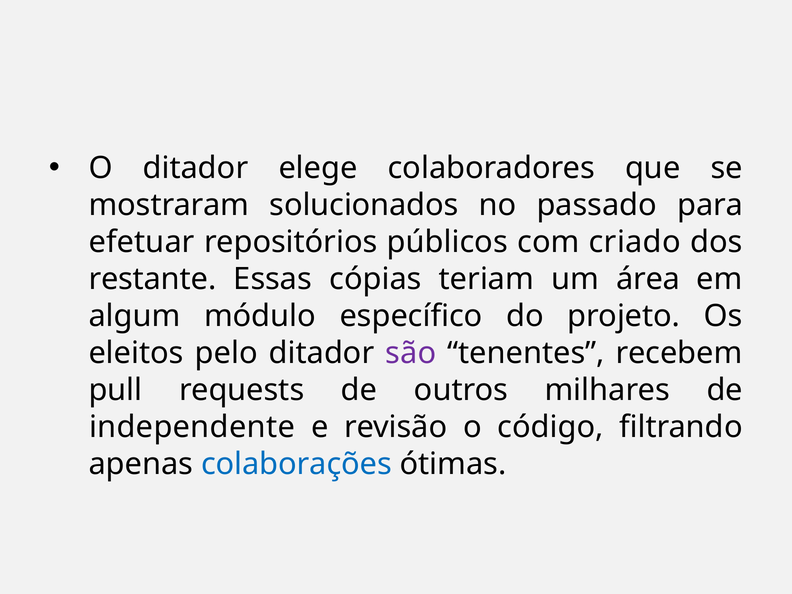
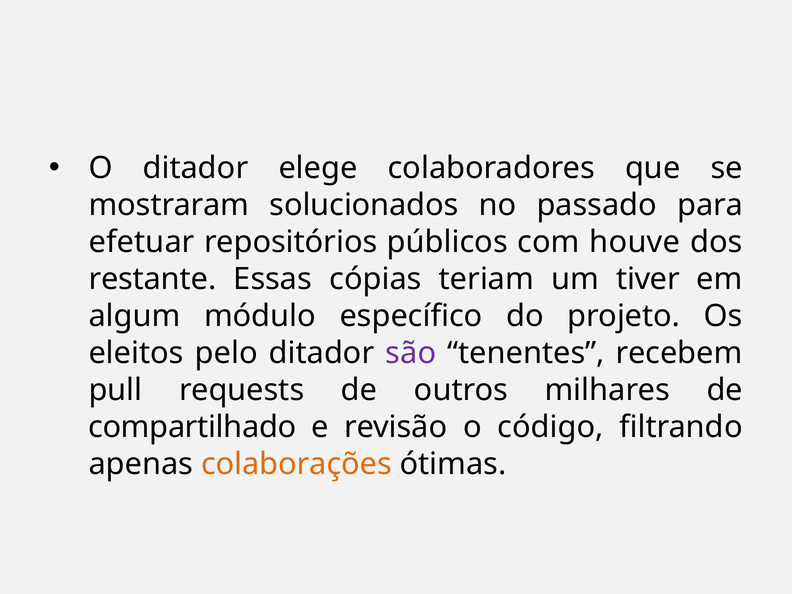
criado: criado -> houve (635, 242)
área: área -> tiver (648, 279)
independente: independente -> compartilhado (192, 427)
colaborações colour: blue -> orange (296, 464)
